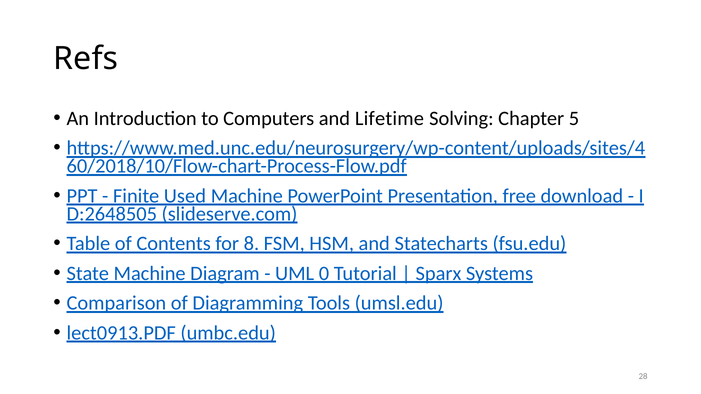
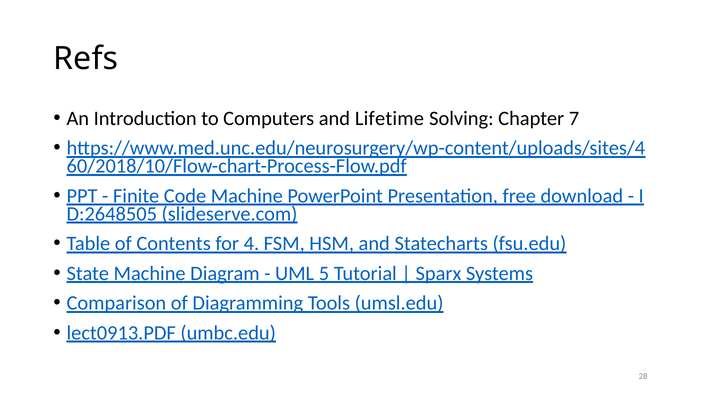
5: 5 -> 7 (574, 118)
Used: Used -> Code (185, 196)
8: 8 -> 4 (251, 244)
0: 0 -> 5 (324, 274)
